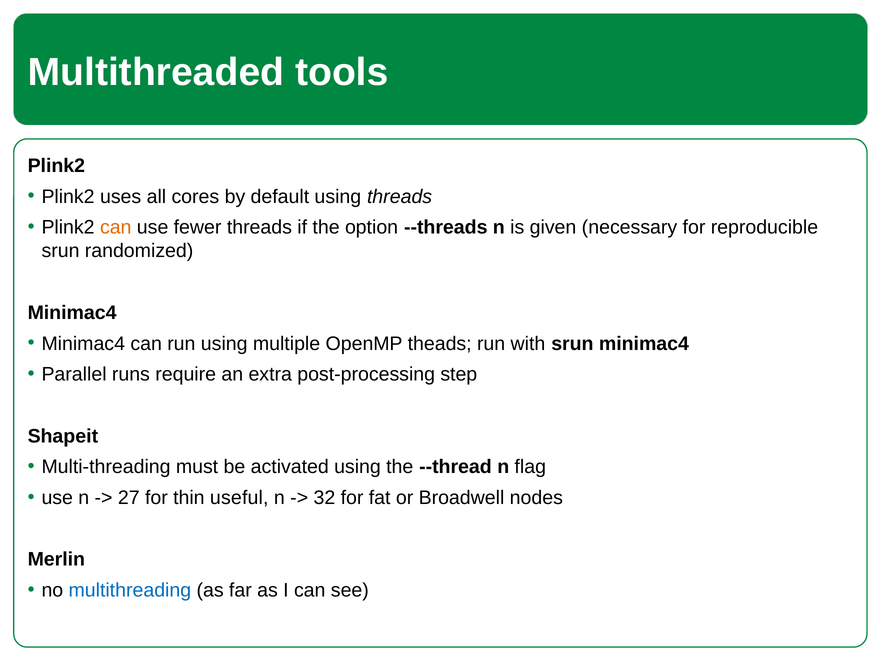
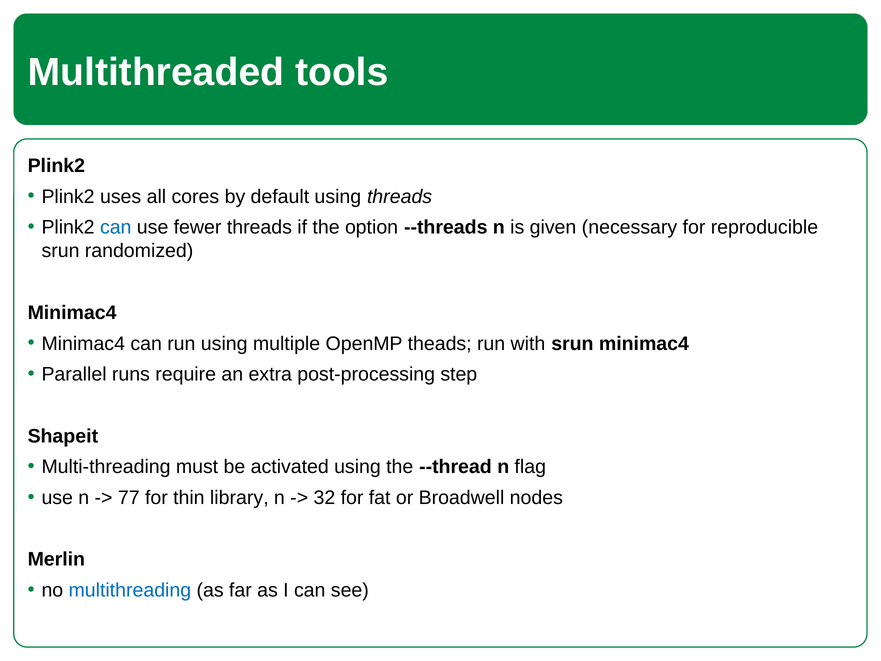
can colour: orange -> blue (116, 227)
27: 27 -> 77 (129, 498)
useful: useful -> library (239, 498)
